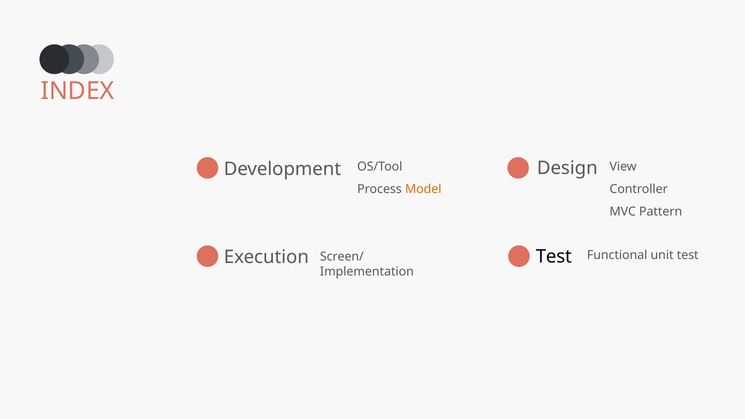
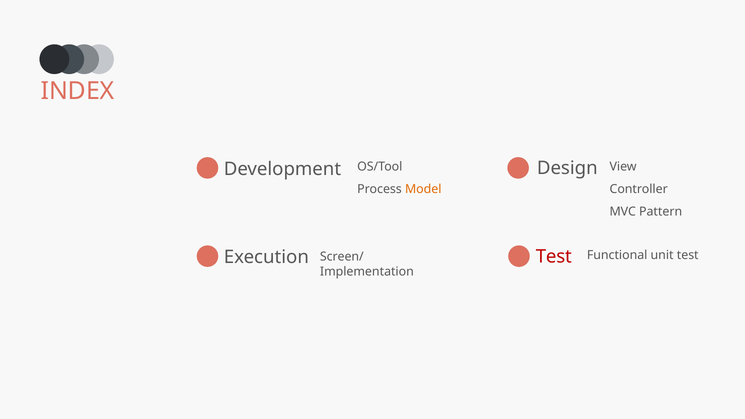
Test colour: black -> red (554, 257)
